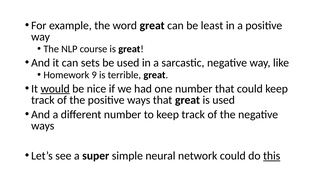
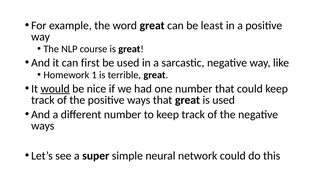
sets: sets -> first (90, 63)
9: 9 -> 1 (94, 75)
this underline: present -> none (272, 155)
